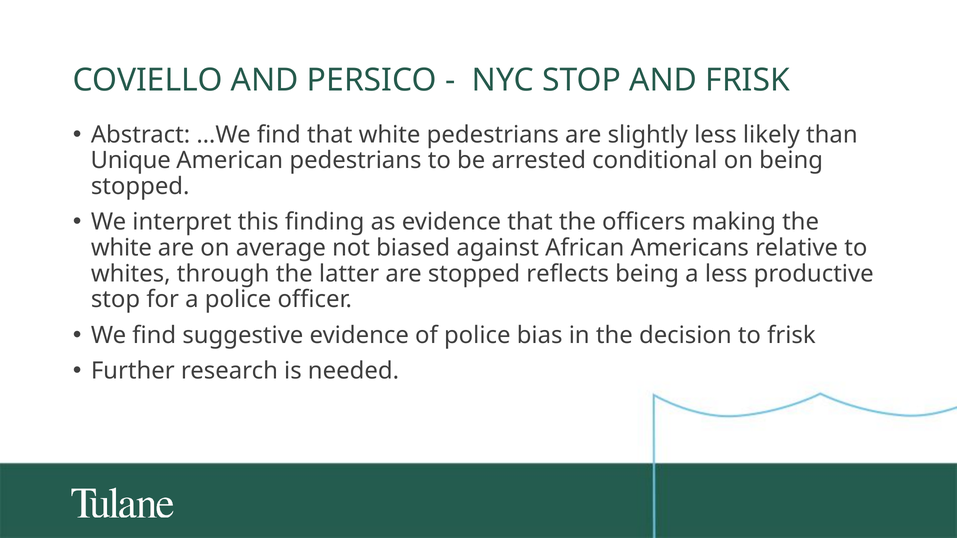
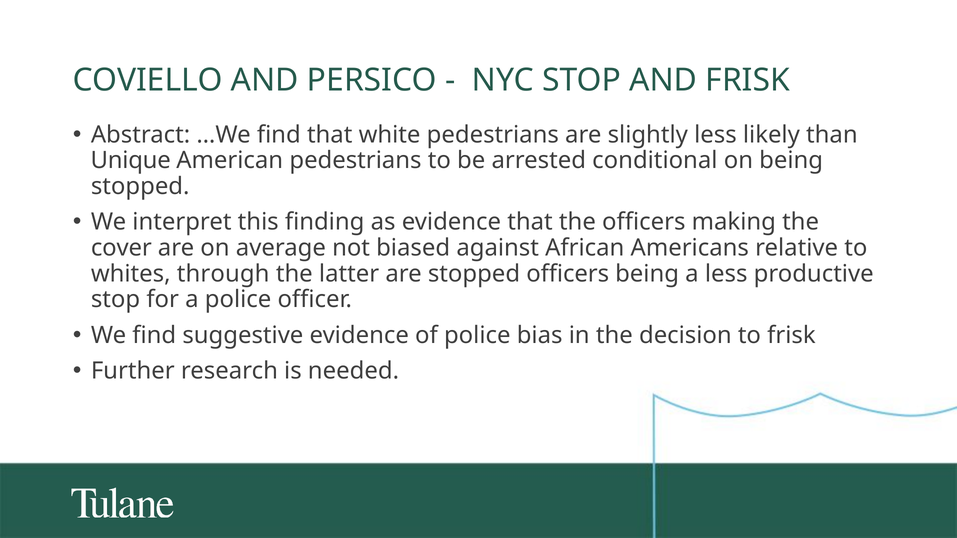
white: white -> cover (121, 248)
stopped reflects: reflects -> officers (568, 274)
